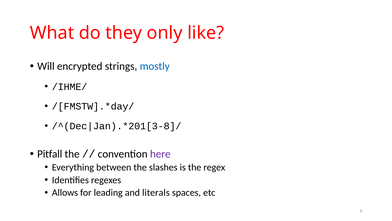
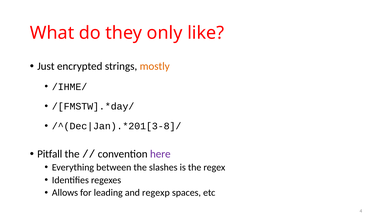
Will: Will -> Just (46, 66)
mostly colour: blue -> orange (155, 66)
literals: literals -> regexp (156, 192)
